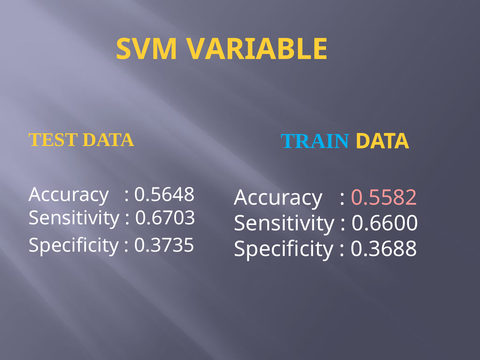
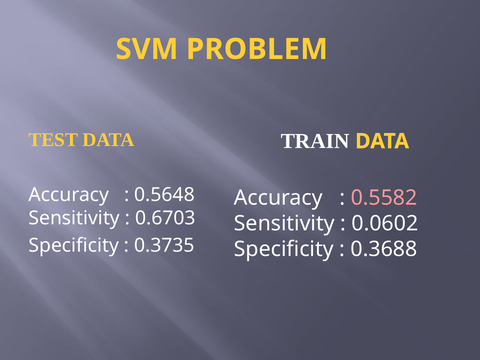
VARIABLE: VARIABLE -> PROBLEM (257, 49)
TRAIN colour: light blue -> white (315, 141)
0.6600: 0.6600 -> 0.0602 (385, 223)
